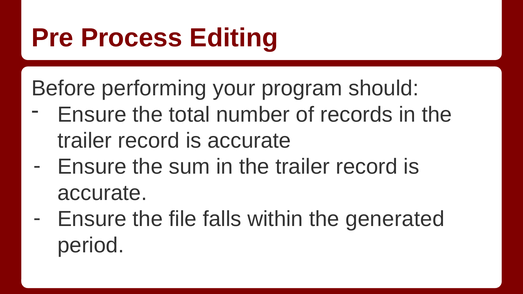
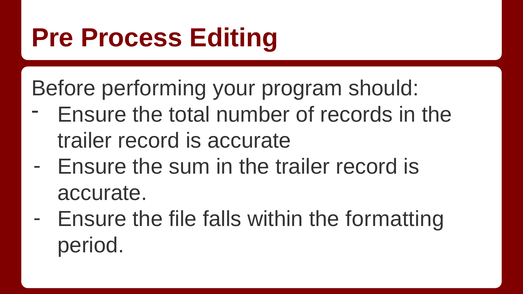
generated: generated -> formatting (395, 219)
